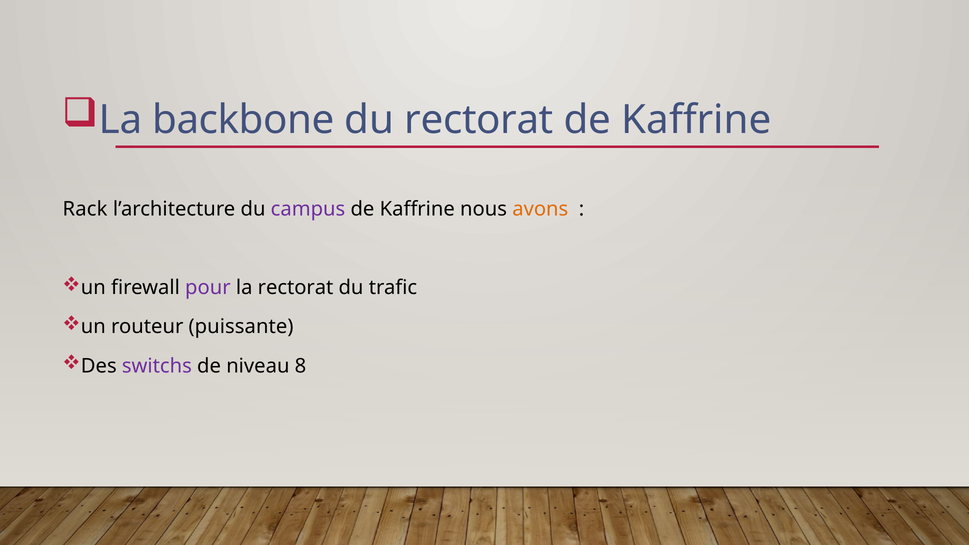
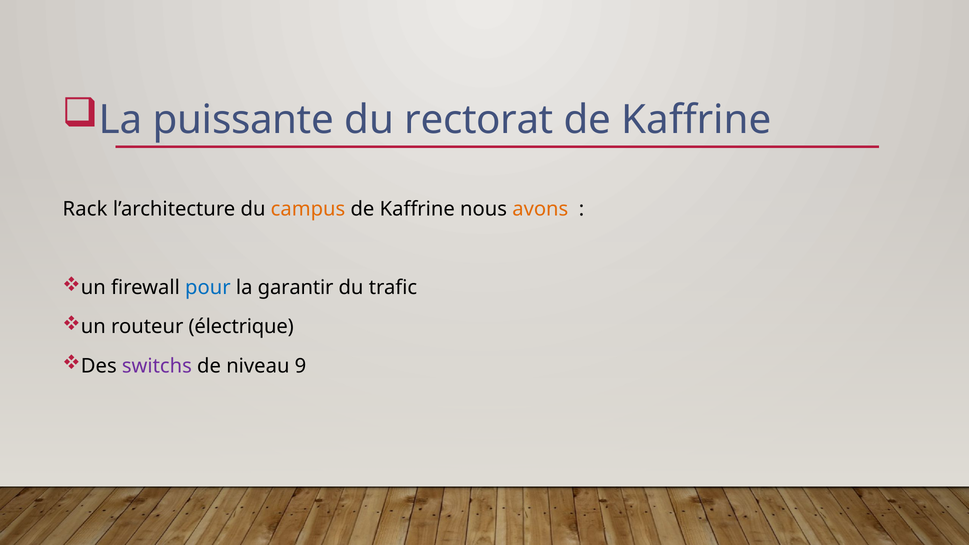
backbone: backbone -> puissante (243, 120)
campus colour: purple -> orange (308, 209)
pour colour: purple -> blue (208, 288)
la rectorat: rectorat -> garantir (296, 288)
puissante: puissante -> électrique (241, 327)
8: 8 -> 9 (300, 366)
